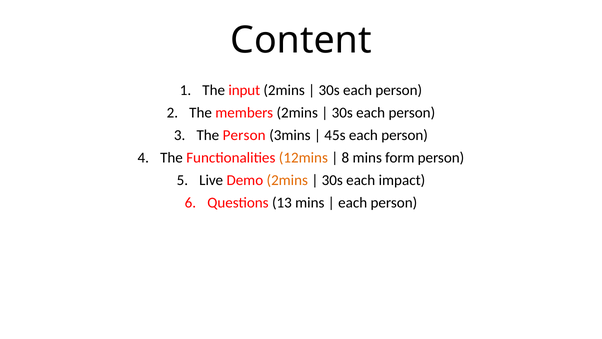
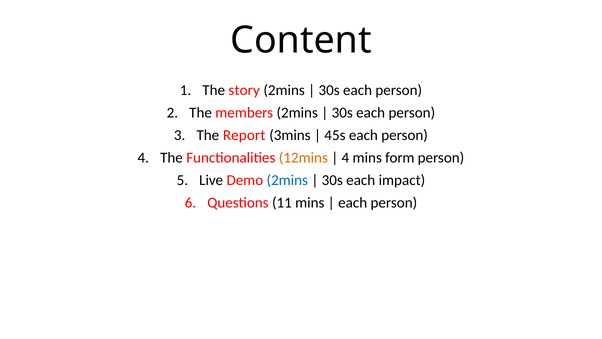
input: input -> story (244, 90)
The Person: Person -> Report (244, 135)
8: 8 -> 4 (345, 158)
2mins colour: orange -> blue (287, 180)
13: 13 -> 11 (282, 203)
